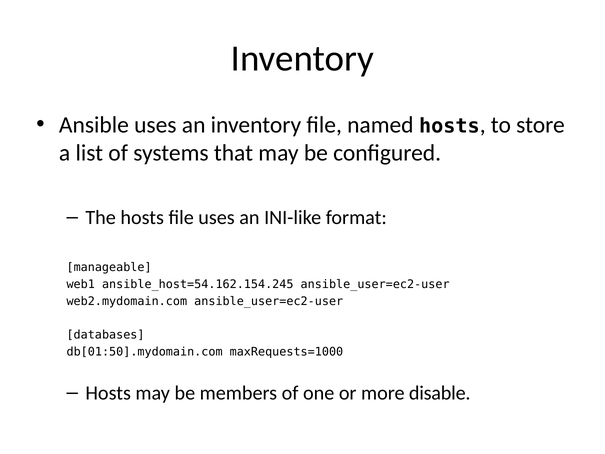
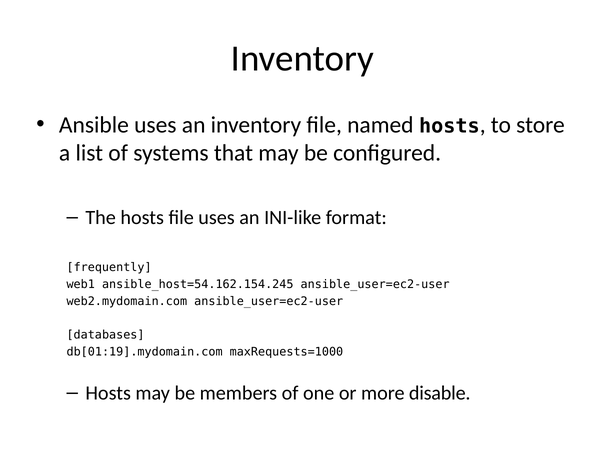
manageable: manageable -> frequently (109, 267)
db[01:50].mydomain.com: db[01:50].mydomain.com -> db[01:19].mydomain.com (145, 352)
